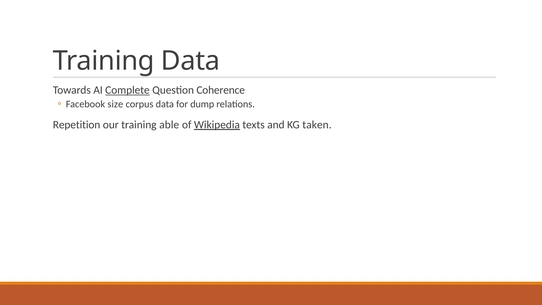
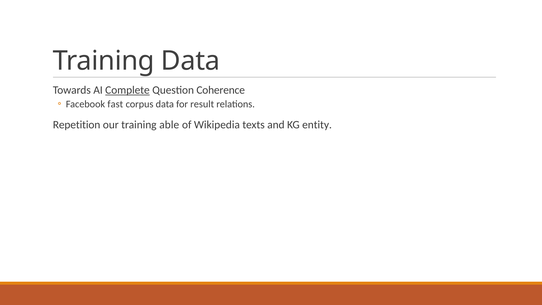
size: size -> fast (115, 104)
dump: dump -> result (202, 104)
Wikipedia underline: present -> none (217, 125)
taken: taken -> entity (317, 125)
